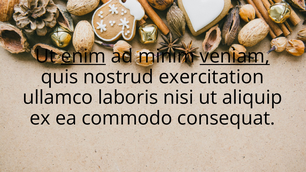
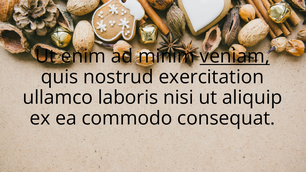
enim underline: present -> none (83, 56)
